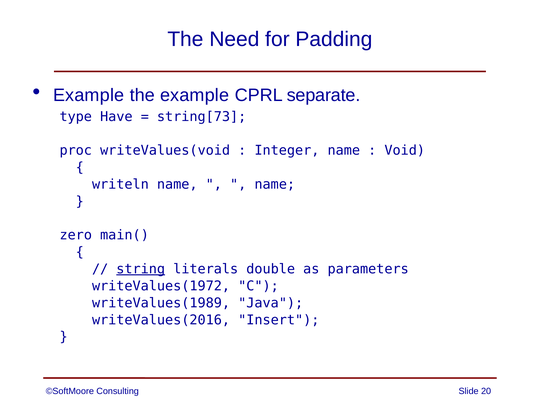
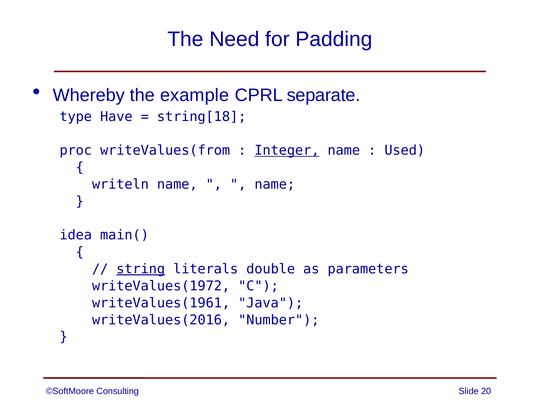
Example: Example -> Whereby (89, 95)
string[73: string[73 -> string[18 (202, 117)
writeValues(void: writeValues(void -> writeValues(from (165, 150)
Integer underline: none -> present (287, 150)
Void: Void -> Used (405, 150)
zero: zero -> idea (76, 235)
writeValues(1989: writeValues(1989 -> writeValues(1961 (161, 303)
Insert: Insert -> Number (279, 320)
